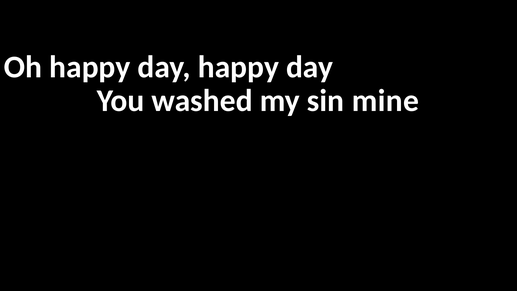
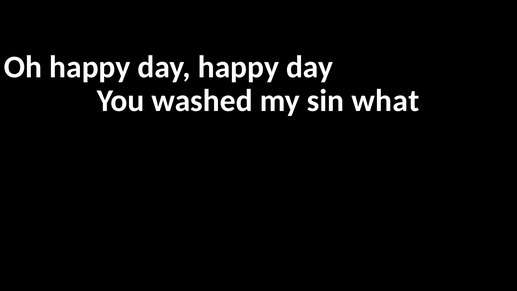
mine: mine -> what (385, 101)
